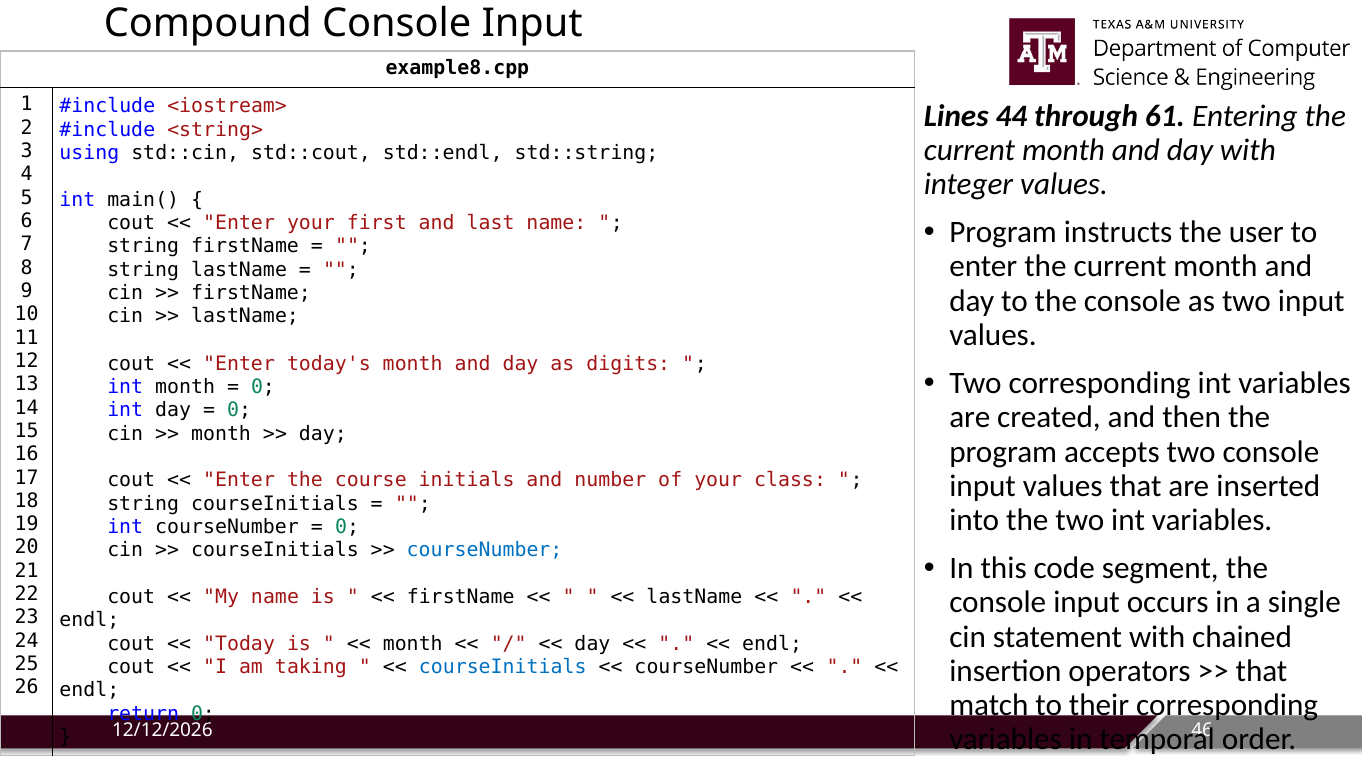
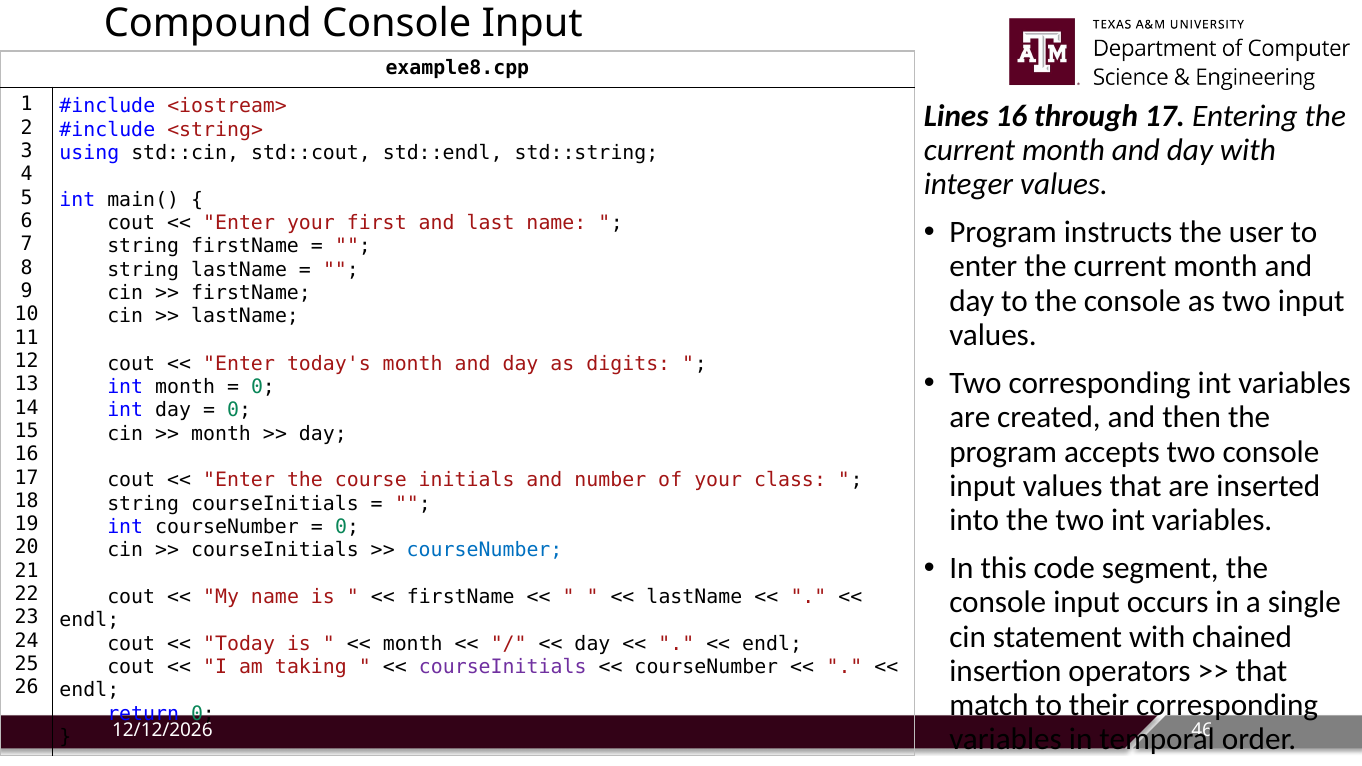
Lines 44: 44 -> 16 (1011, 116)
through 61: 61 -> 17 (1165, 116)
courseInitials colour: blue -> purple (503, 667)
